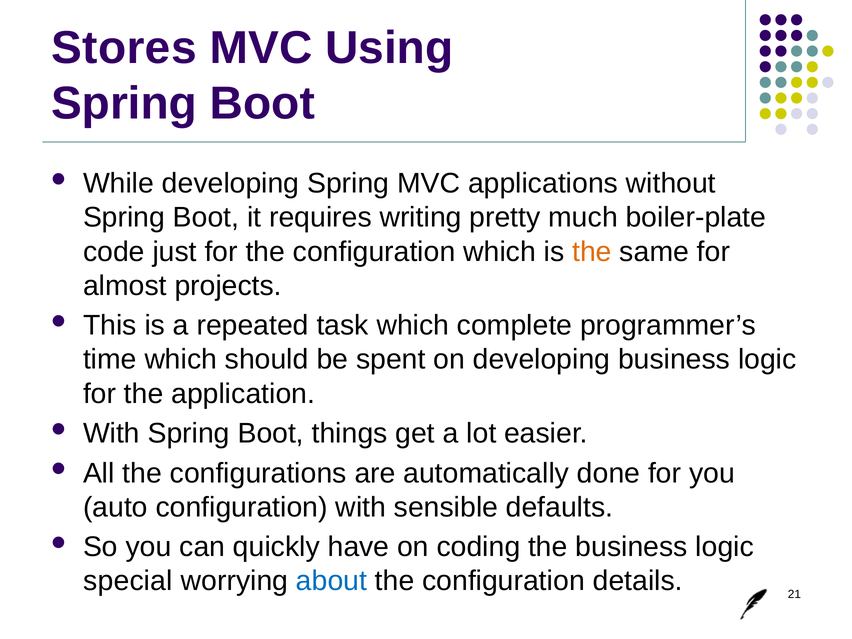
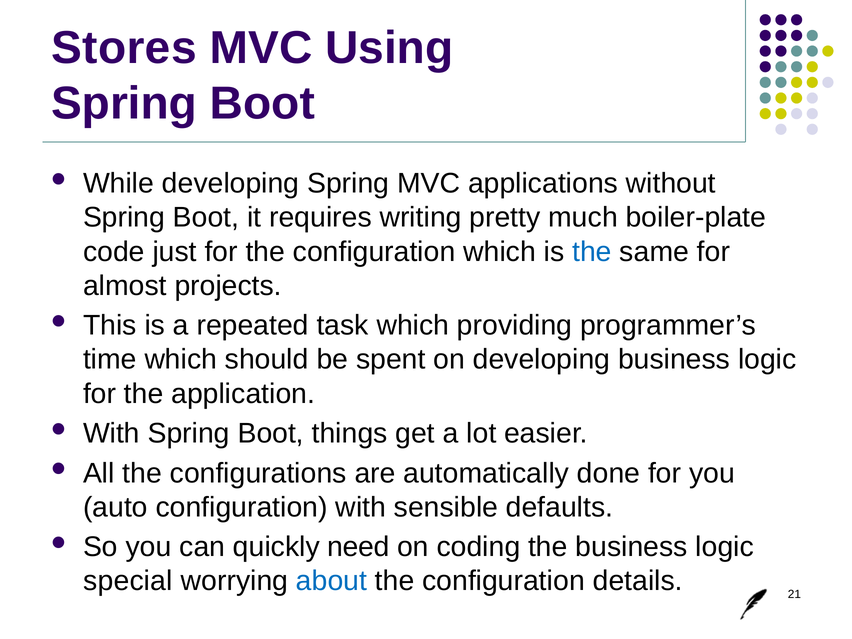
the colour: orange -> blue (592, 252)
complete: complete -> providing (515, 325)
have: have -> need (359, 547)
